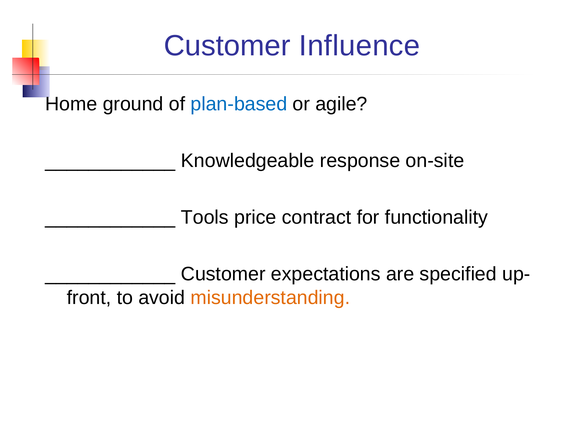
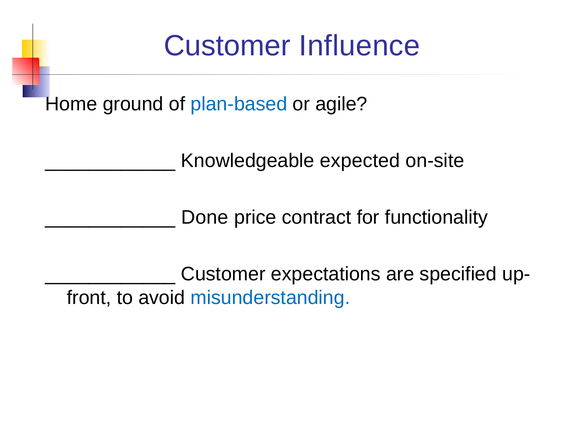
response: response -> expected (360, 161)
Tools: Tools -> Done (205, 217)
misunderstanding colour: orange -> blue (270, 297)
